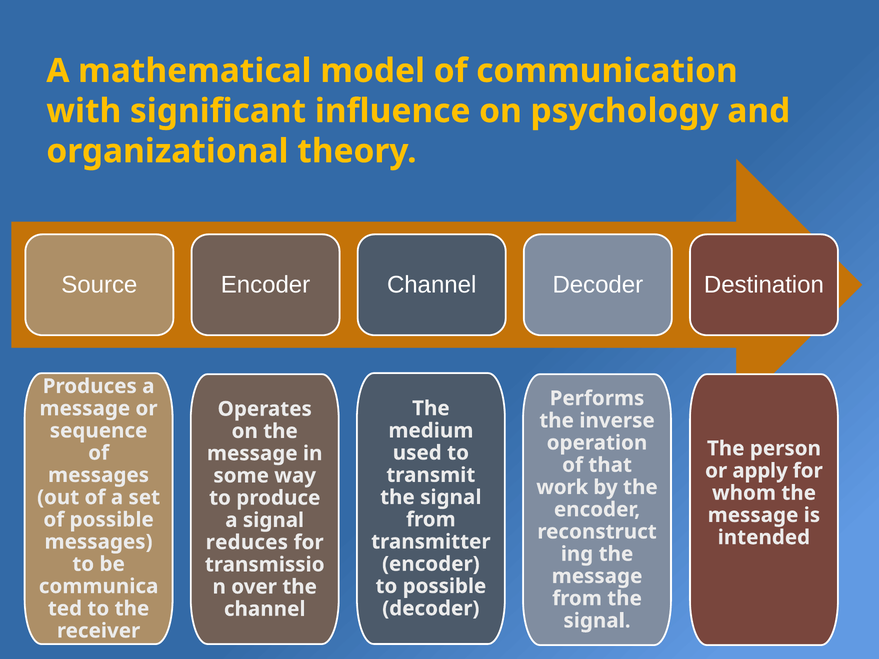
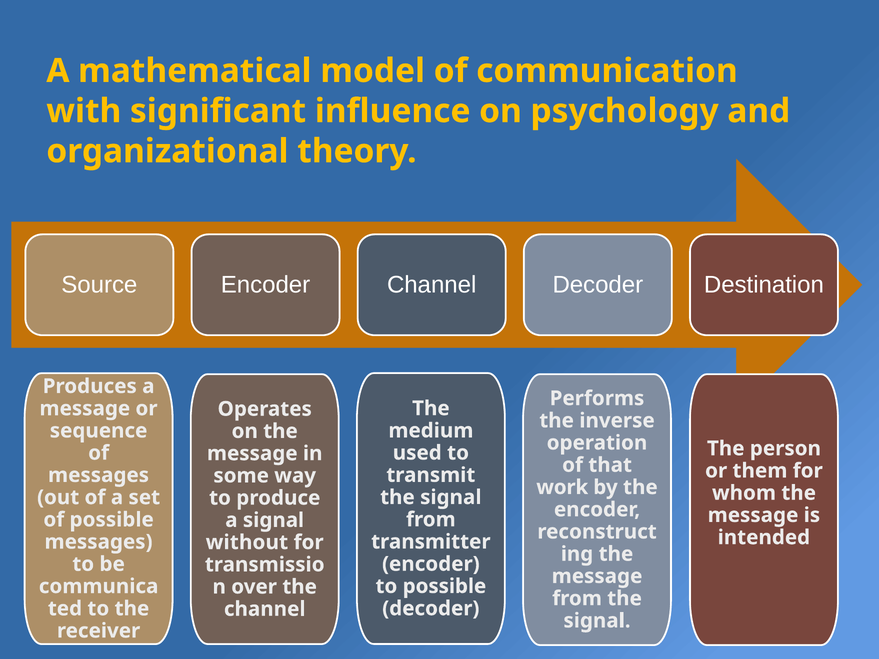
apply: apply -> them (760, 471)
reduces: reduces -> without (247, 543)
